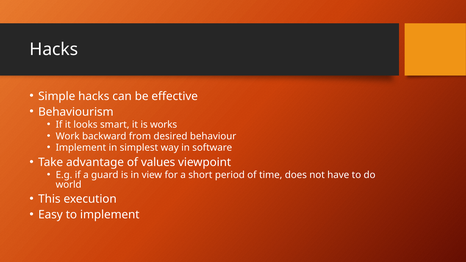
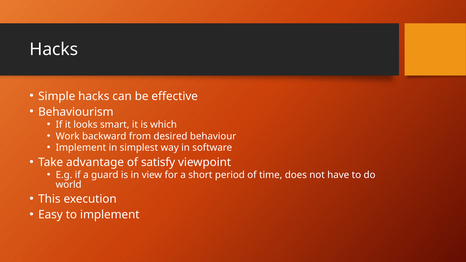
works: works -> which (164, 125)
values: values -> satisfy (158, 162)
